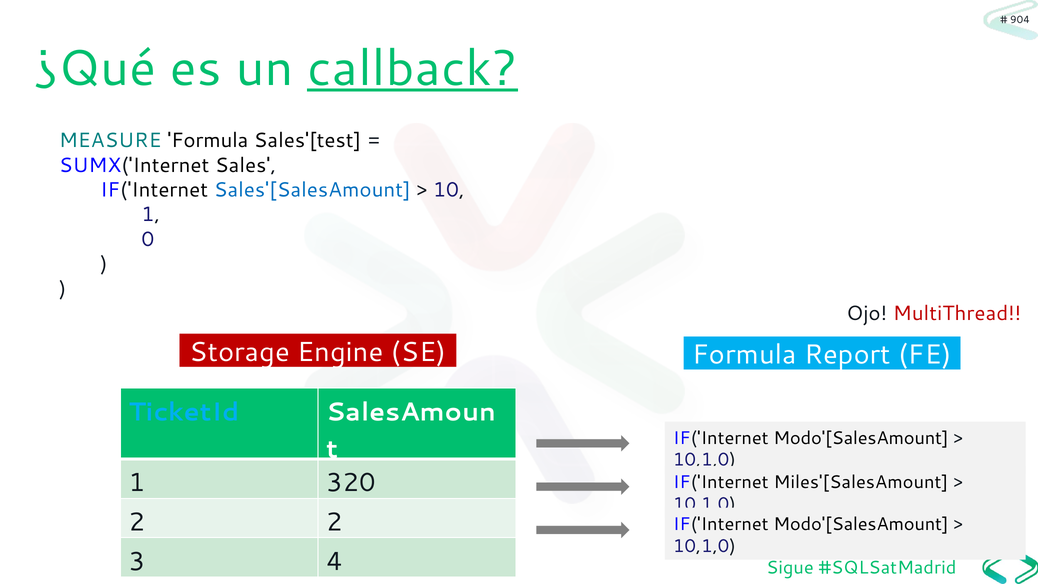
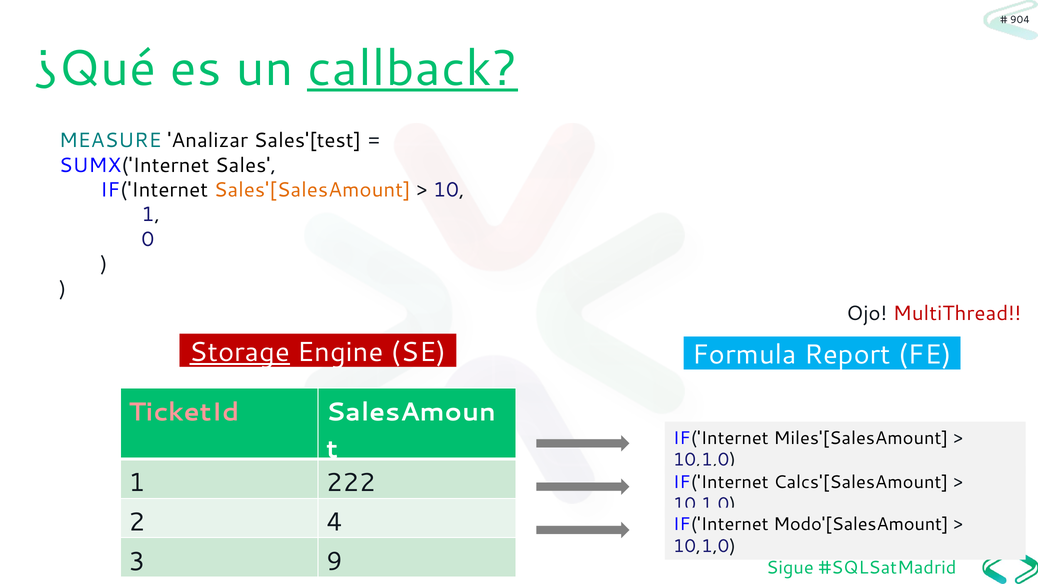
MEASURE Formula: Formula -> Analizar (208, 140)
Sales'[SalesAmount colour: blue -> orange (312, 190)
Storage underline: none -> present (240, 352)
TicketId colour: light blue -> pink (184, 412)
Modo'[SalesAmount: Modo'[SalesAmount -> Miles'[SalesAmount (861, 438)
320: 320 -> 222 (351, 483)
Miles'[SalesAmount: Miles'[SalesAmount -> Calcs'[SalesAmount (861, 482)
2 2: 2 -> 4 (334, 522)
4: 4 -> 9 (334, 562)
